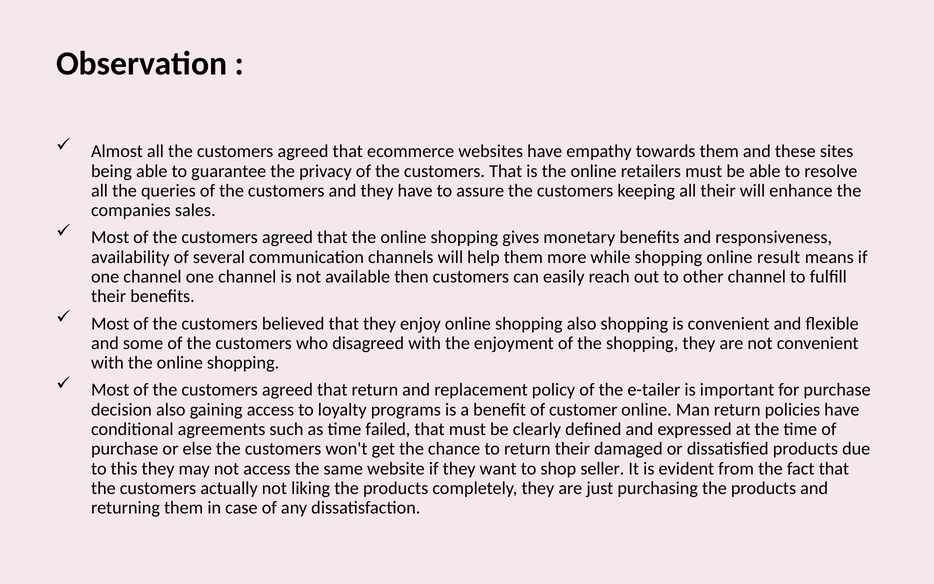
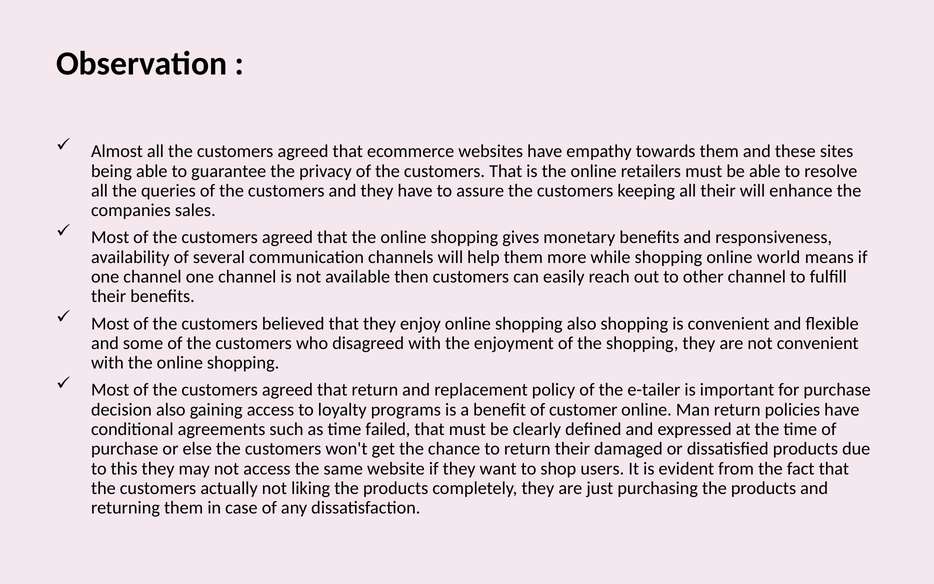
result: result -> world (779, 257)
seller: seller -> users (602, 468)
